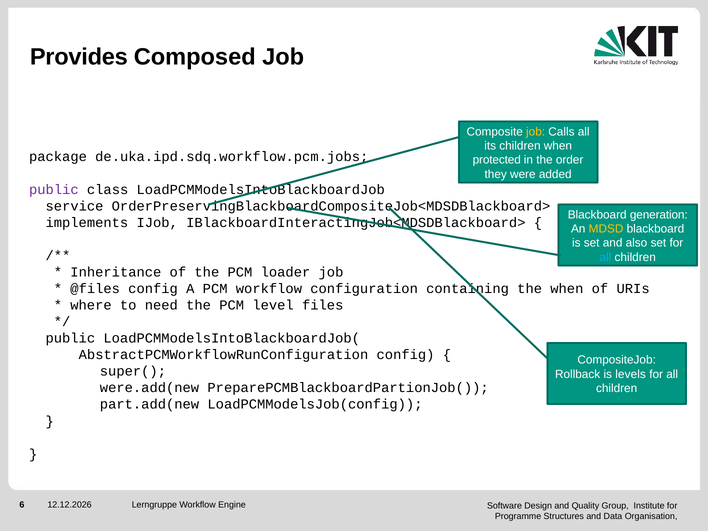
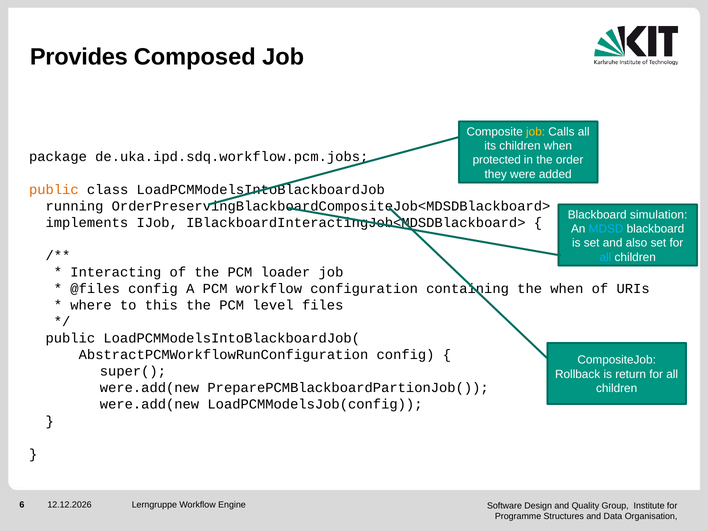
public colour: purple -> orange (54, 190)
service: service -> running (75, 206)
generation: generation -> simulation (659, 215)
MDSD colour: yellow -> light blue (606, 229)
Inheritance: Inheritance -> Interacting (116, 272)
need: need -> this (161, 305)
levels: levels -> return (631, 374)
part.add(new: part.add(new -> were.add(new (149, 404)
